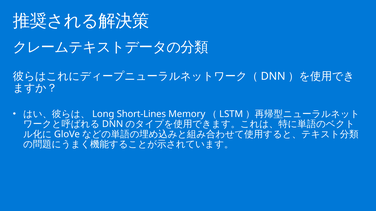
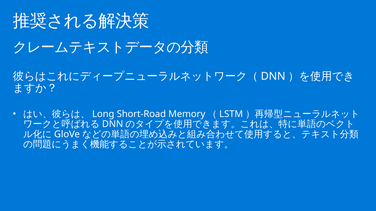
Short-Lines: Short-Lines -> Short-Road (141, 114)
